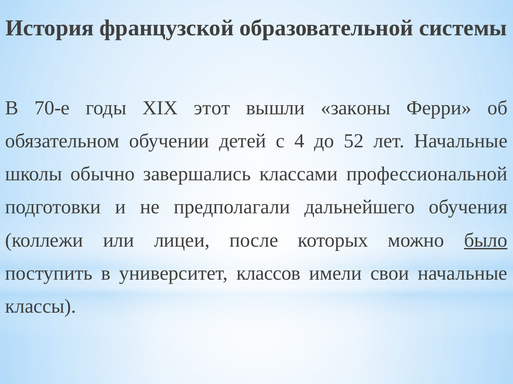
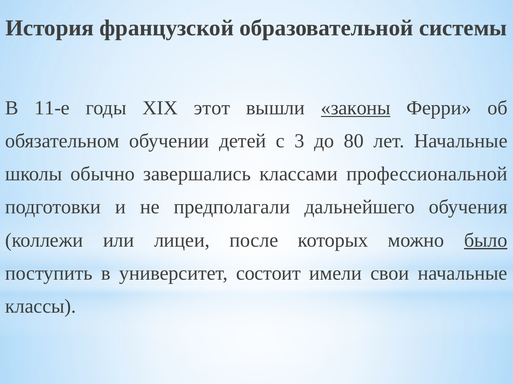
70-е: 70-е -> 11-е (52, 108)
законы underline: none -> present (356, 108)
4: 4 -> 3 (299, 141)
52: 52 -> 80 (354, 141)
классов: классов -> состоит (269, 274)
